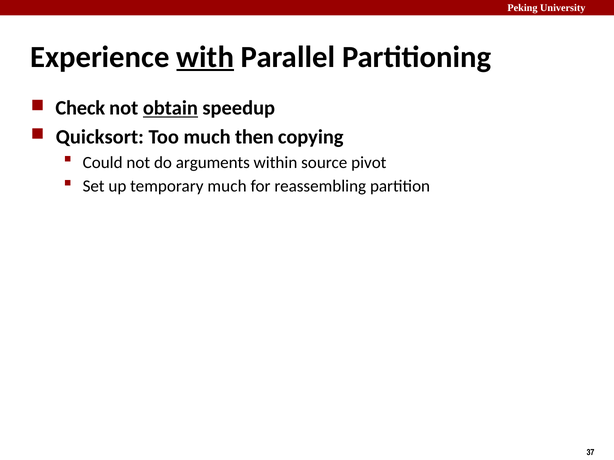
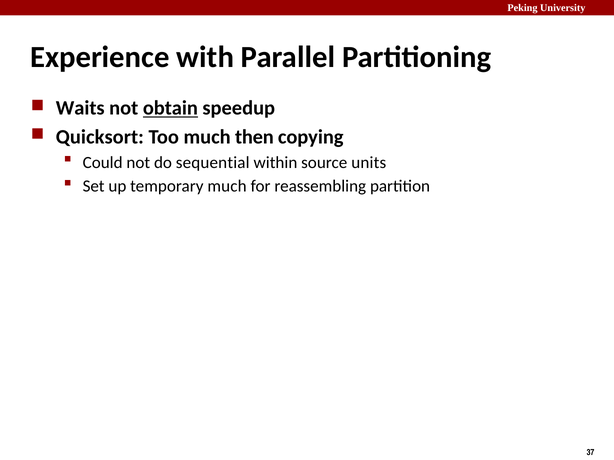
with underline: present -> none (205, 57)
Check: Check -> Waits (80, 108)
arguments: arguments -> sequential (213, 163)
pivot: pivot -> units (369, 163)
